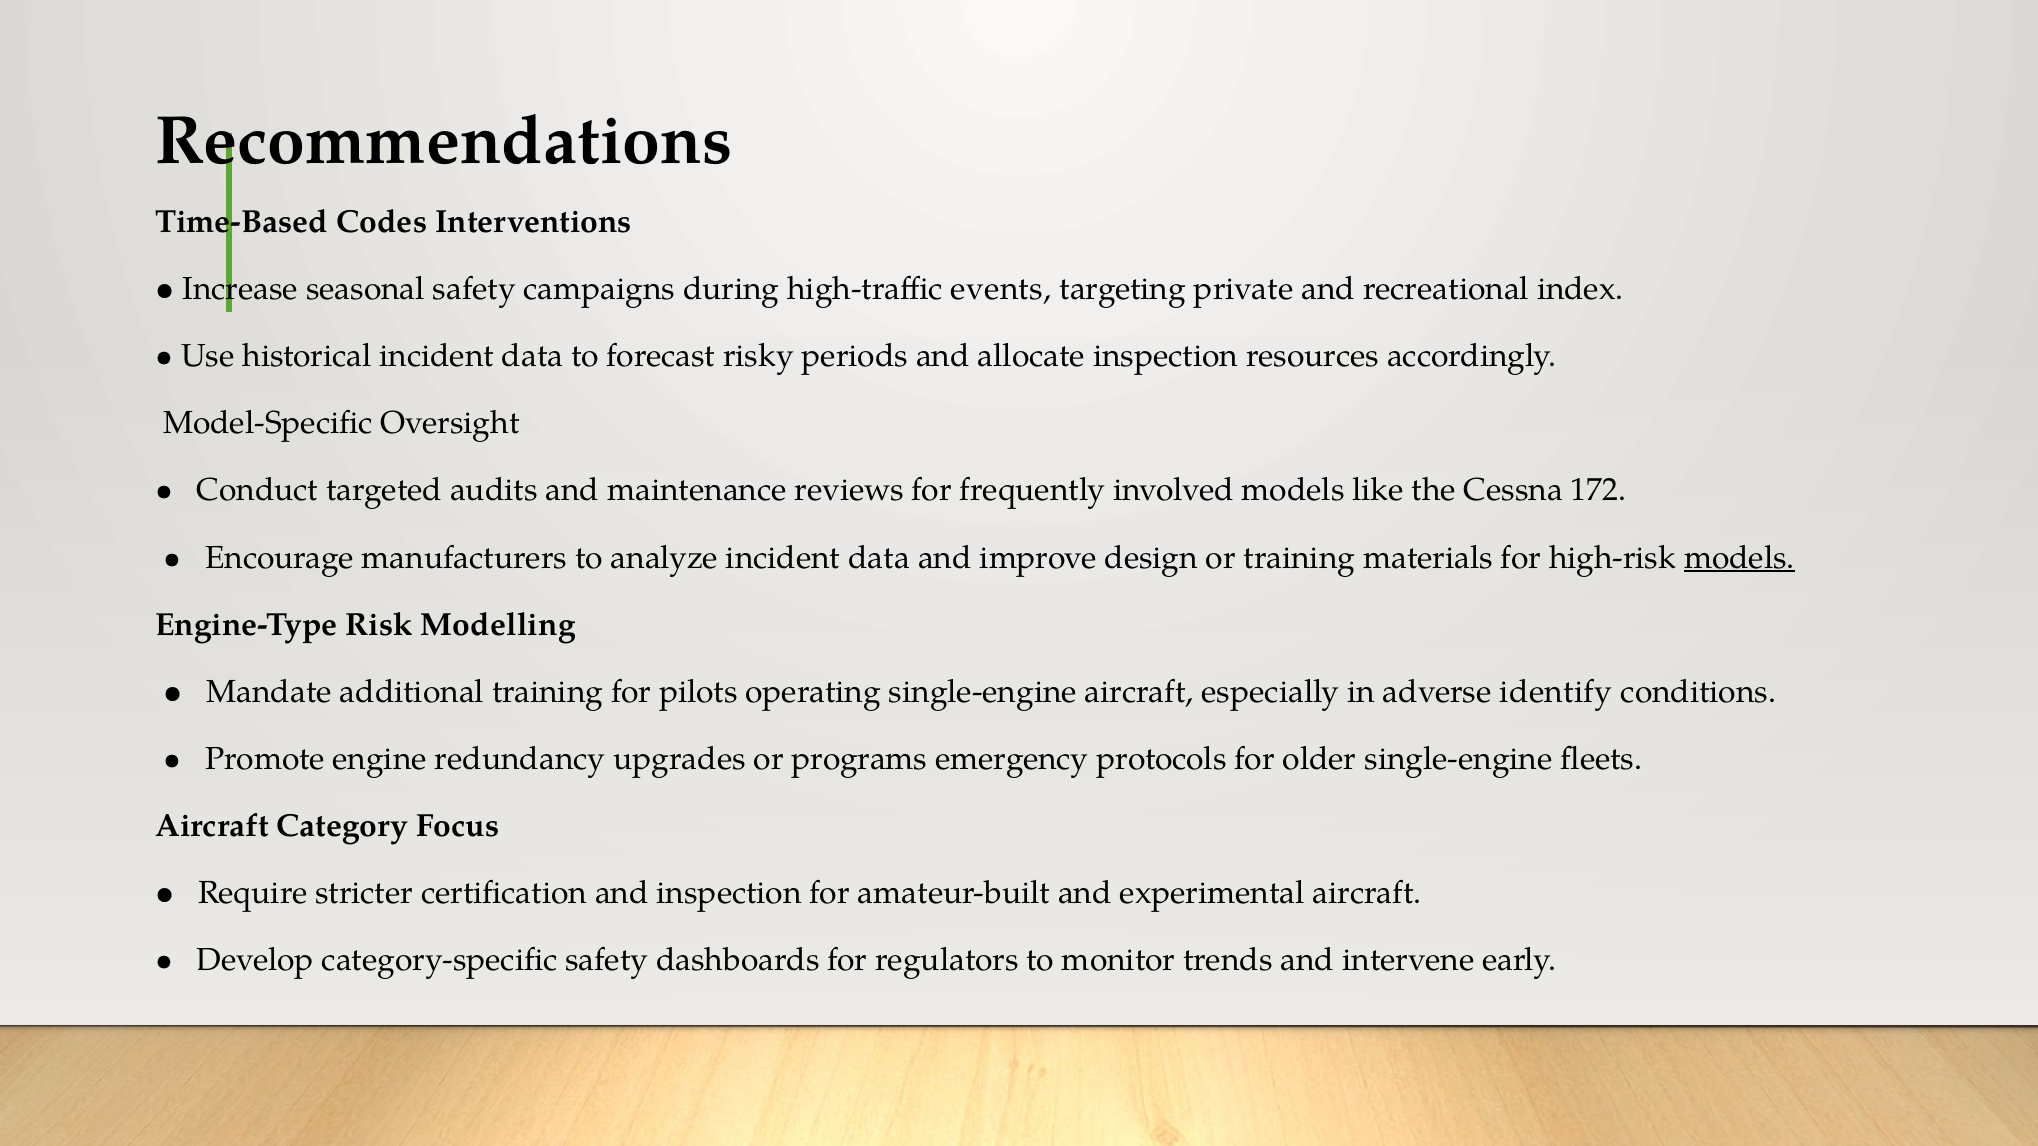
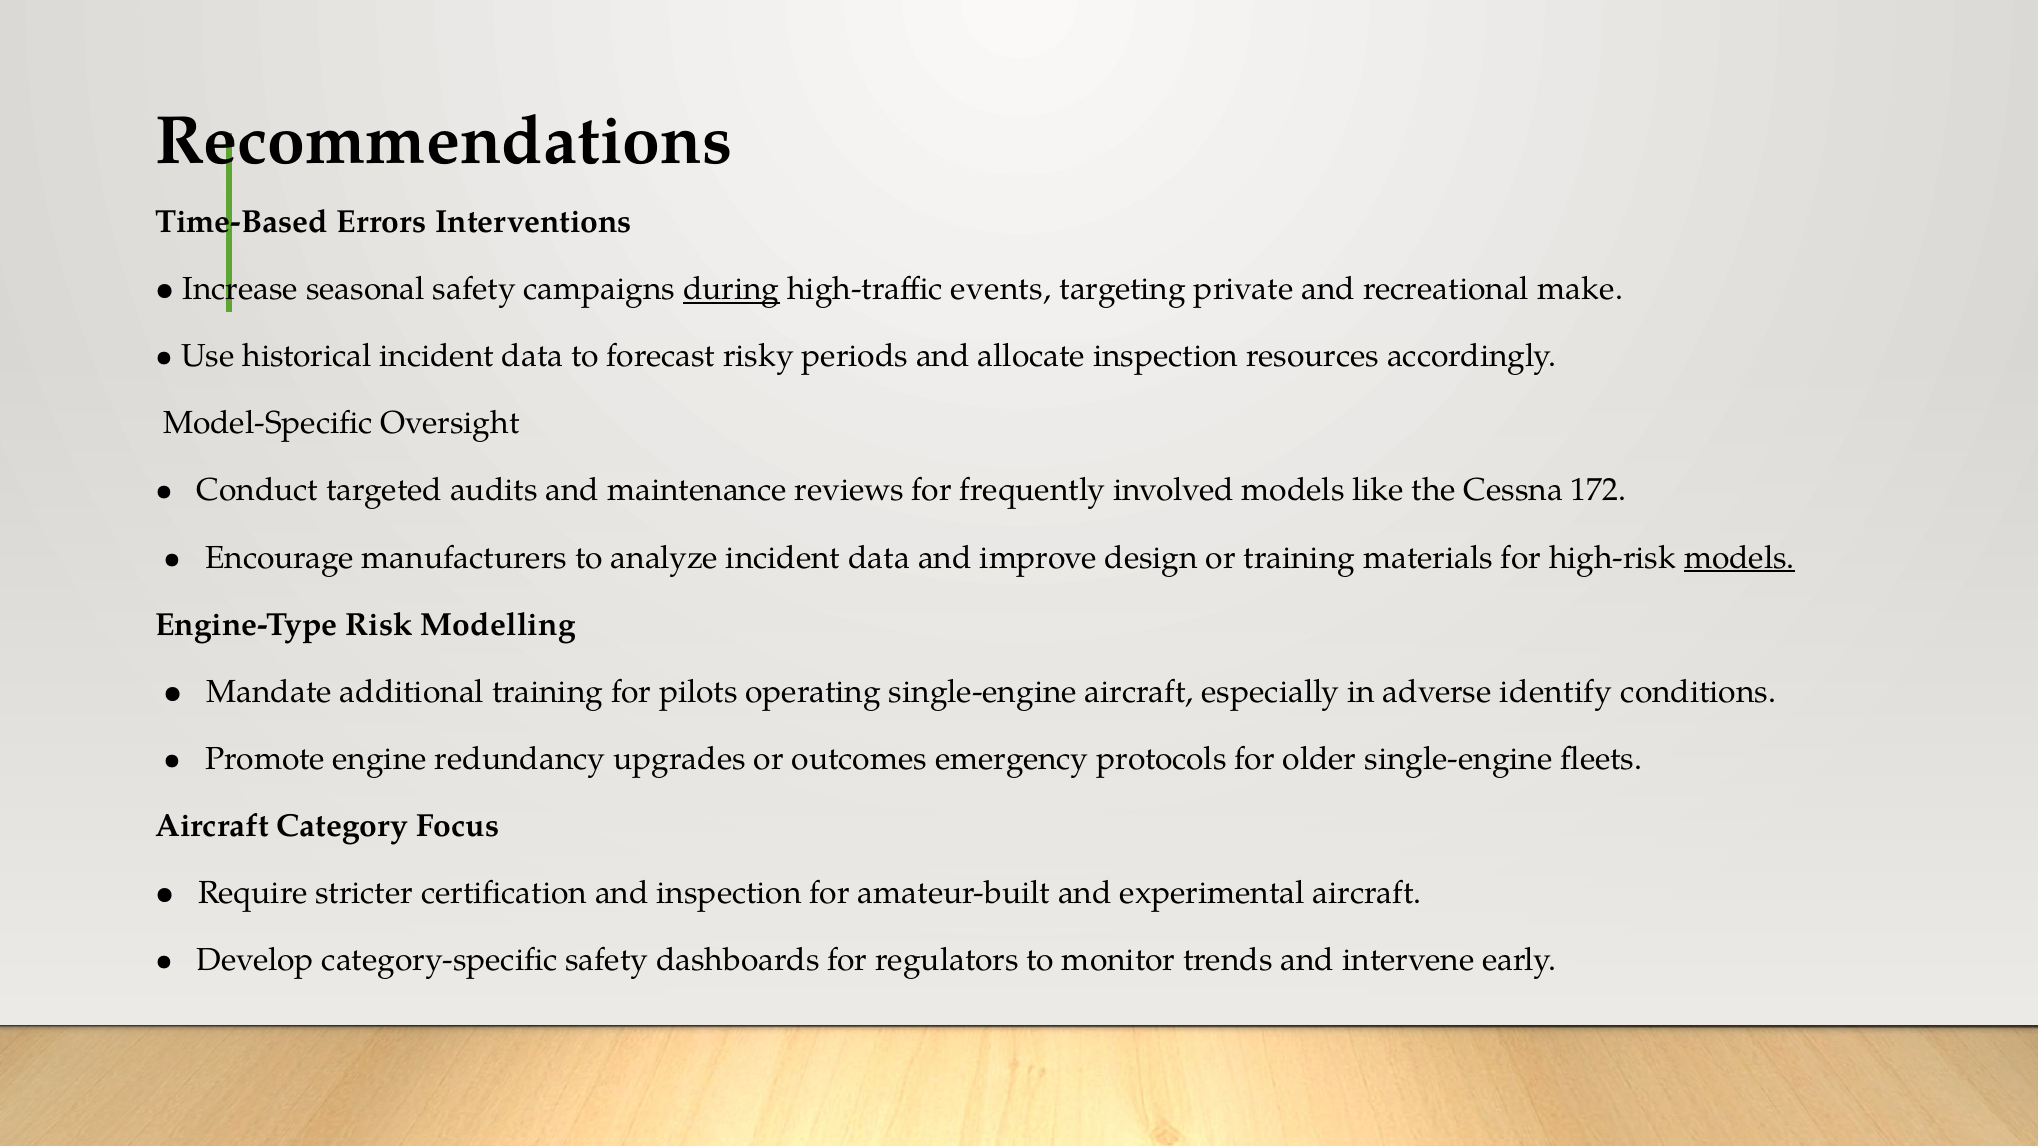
Codes: Codes -> Errors (382, 222)
during underline: none -> present (731, 289)
index: index -> make (1580, 289)
programs: programs -> outcomes (860, 759)
